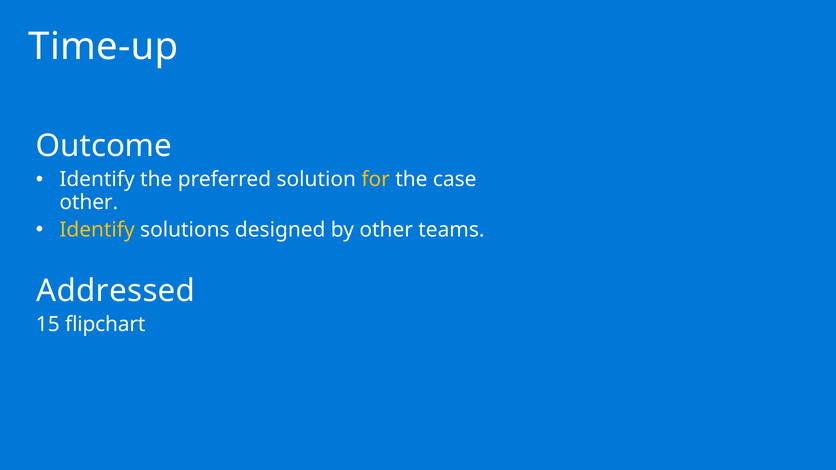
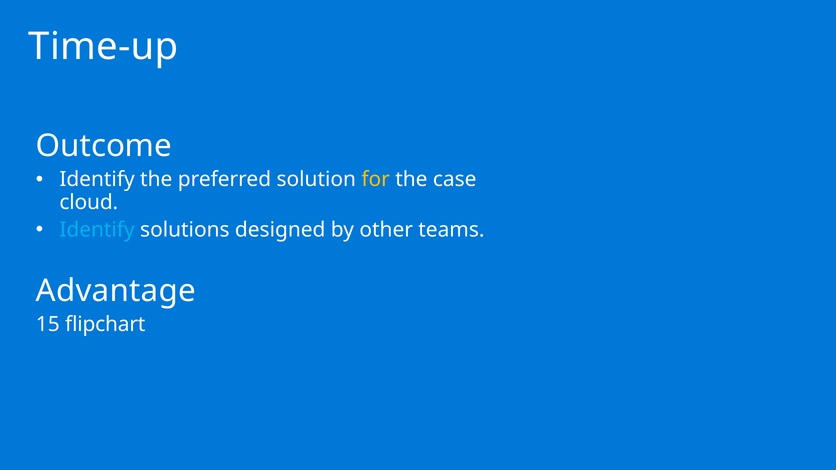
other: other -> cloud (89, 202)
Identify colour: yellow -> light blue (97, 230)
Addressed: Addressed -> Advantage (116, 291)
